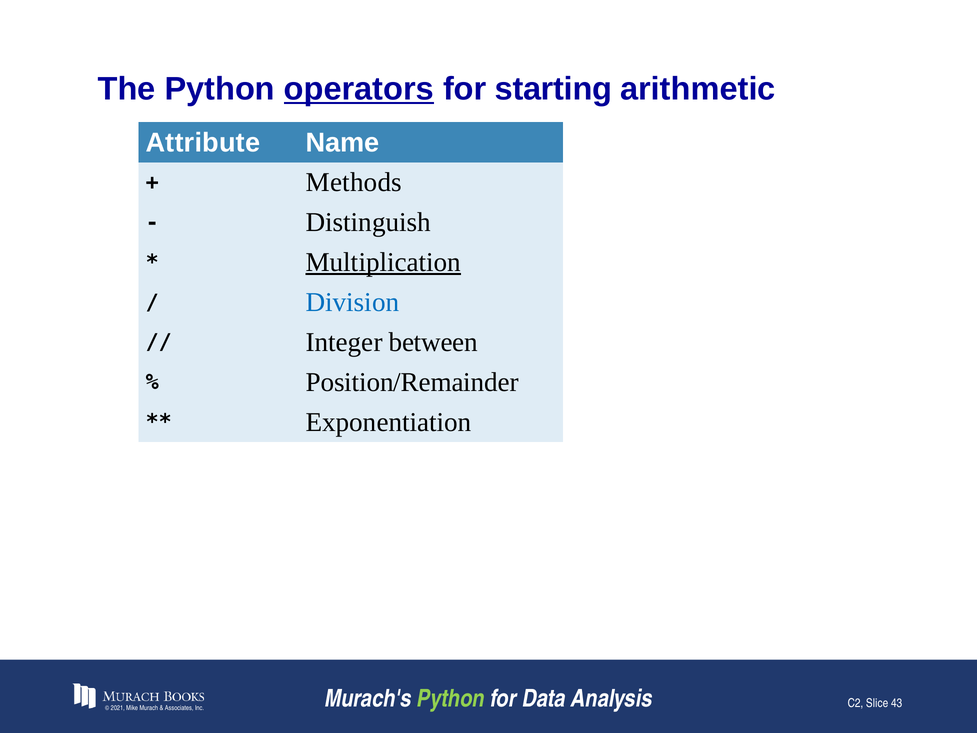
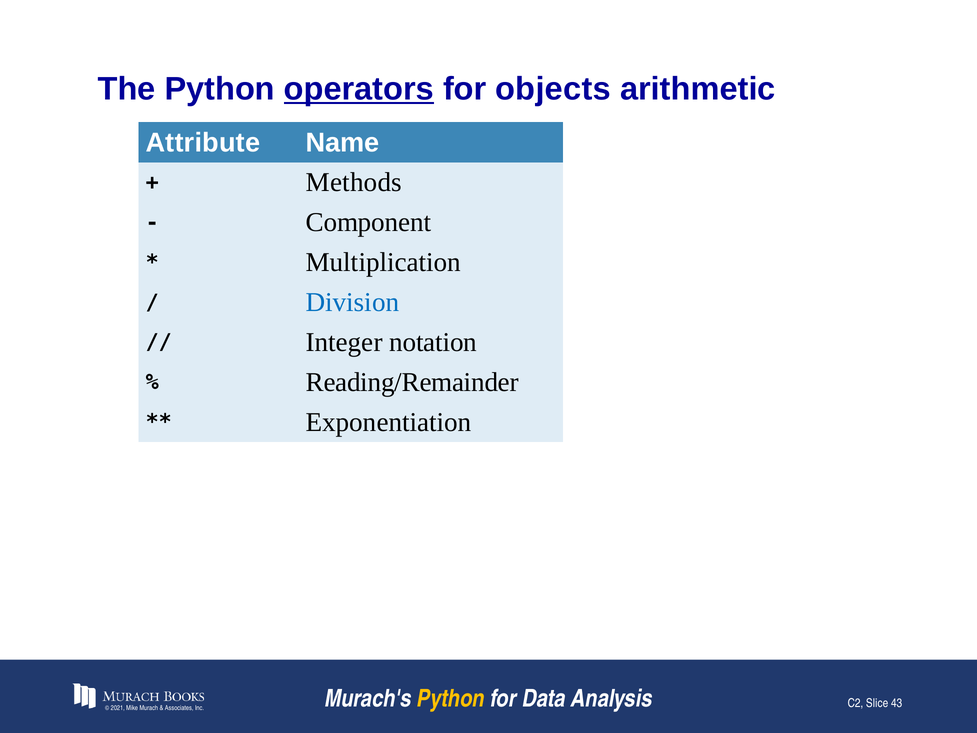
starting: starting -> objects (553, 89)
Distinguish: Distinguish -> Component (368, 222)
Multiplication underline: present -> none (383, 262)
between: between -> notation (433, 342)
Position/Remainder: Position/Remainder -> Reading/Remainder (412, 382)
Python colour: light green -> yellow (451, 699)
